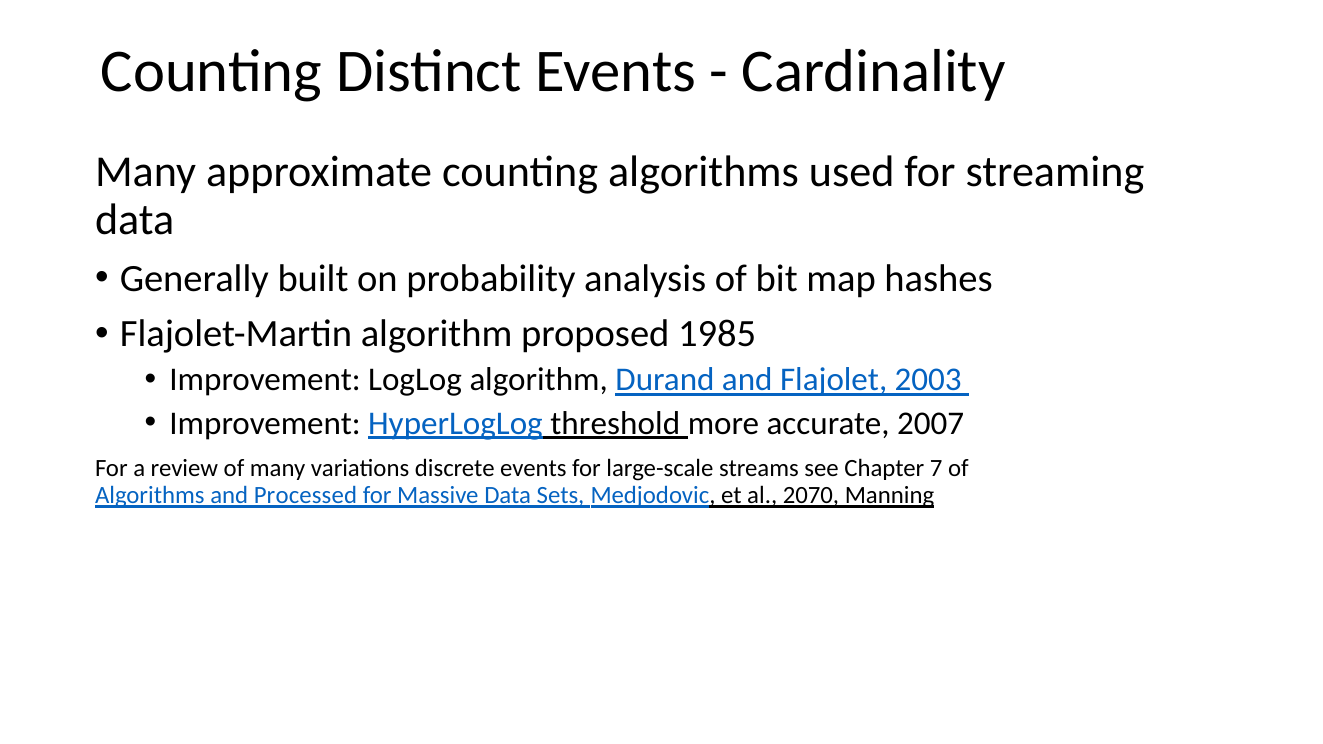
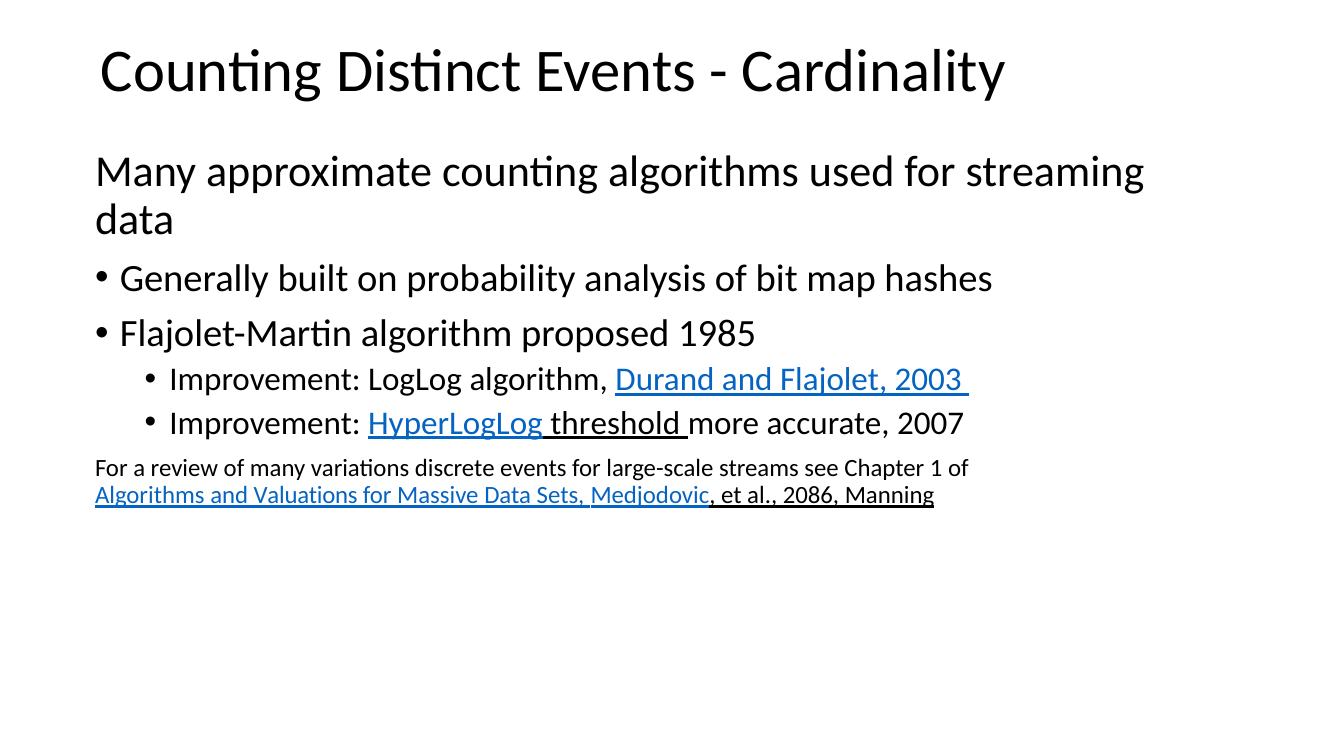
7: 7 -> 1 (936, 468)
Processed: Processed -> Valuations (306, 496)
2070: 2070 -> 2086 (811, 496)
